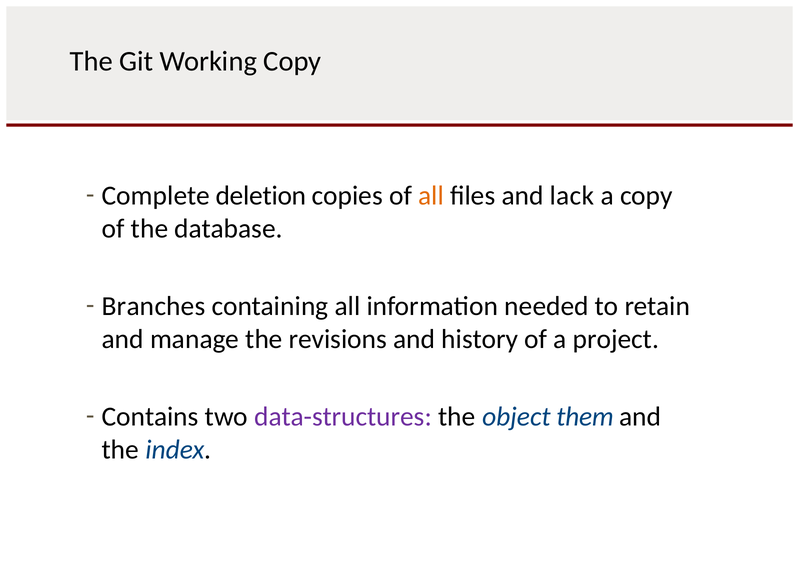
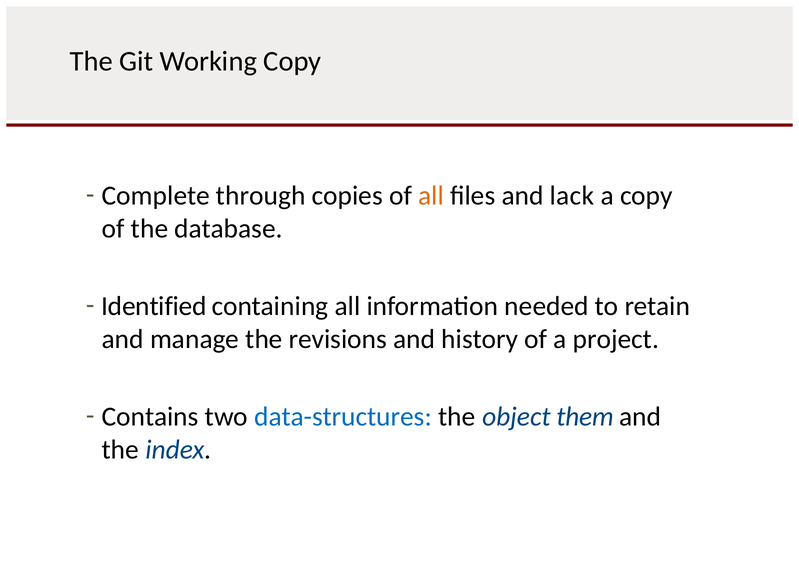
deletion: deletion -> through (261, 196)
Branches: Branches -> Identified (154, 307)
data-structures colour: purple -> blue (343, 417)
